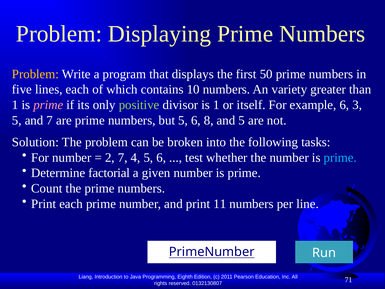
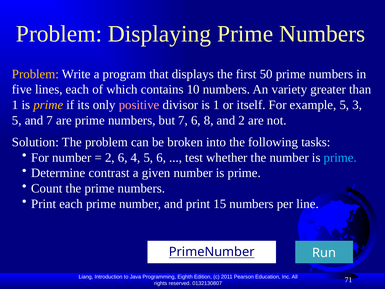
prime colour: pink -> yellow (48, 105)
positive colour: light green -> pink (139, 105)
example 6: 6 -> 5 (344, 105)
but 5: 5 -> 7 (183, 120)
and 5: 5 -> 2 (242, 120)
2 7: 7 -> 6 (123, 157)
factorial: factorial -> contrast (109, 173)
11: 11 -> 15 (220, 204)
